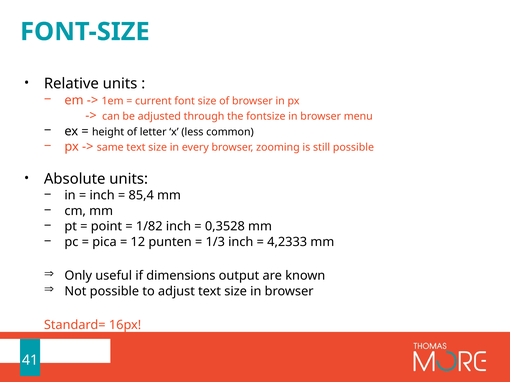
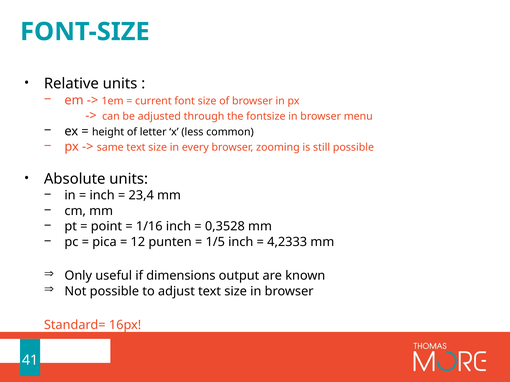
85,4: 85,4 -> 23,4 (141, 196)
1/82: 1/82 -> 1/16 (149, 227)
1/3: 1/3 -> 1/5 (215, 242)
